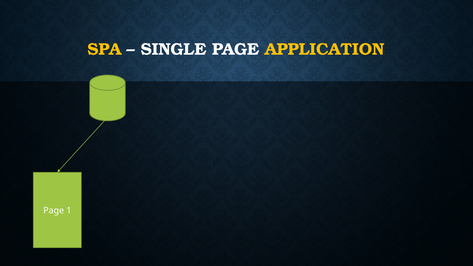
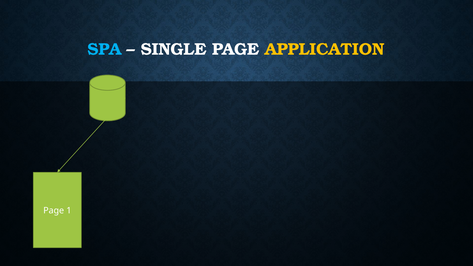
SPA colour: yellow -> light blue (104, 49)
